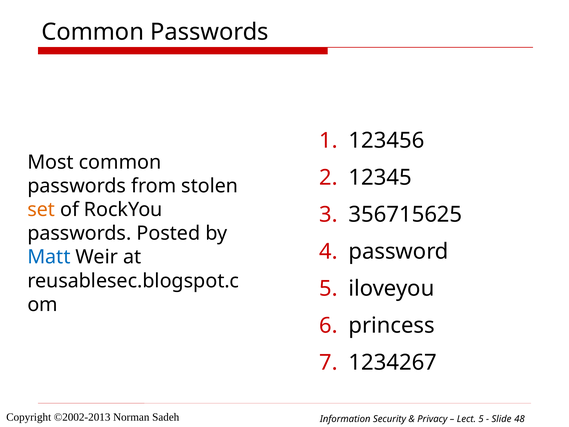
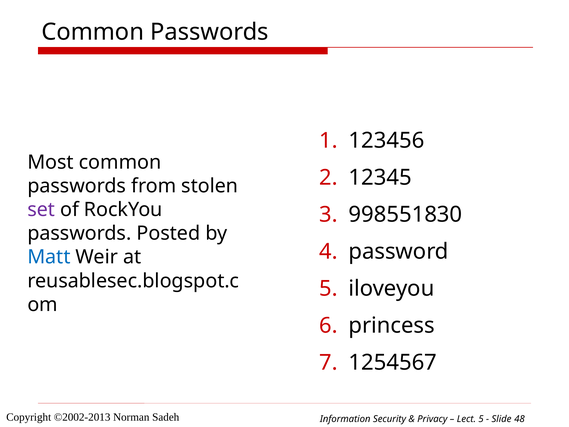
set colour: orange -> purple (41, 210)
356715625: 356715625 -> 998551830 (405, 214)
1234267: 1234267 -> 1254567 (393, 362)
